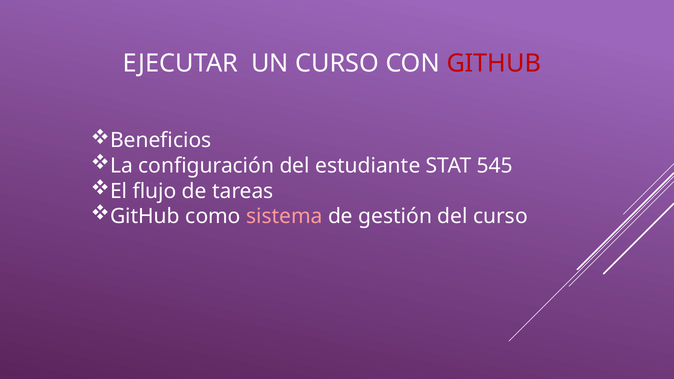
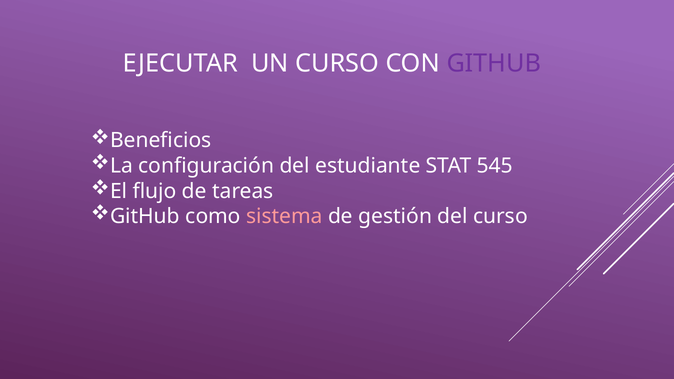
GITHUB colour: red -> purple (494, 64)
